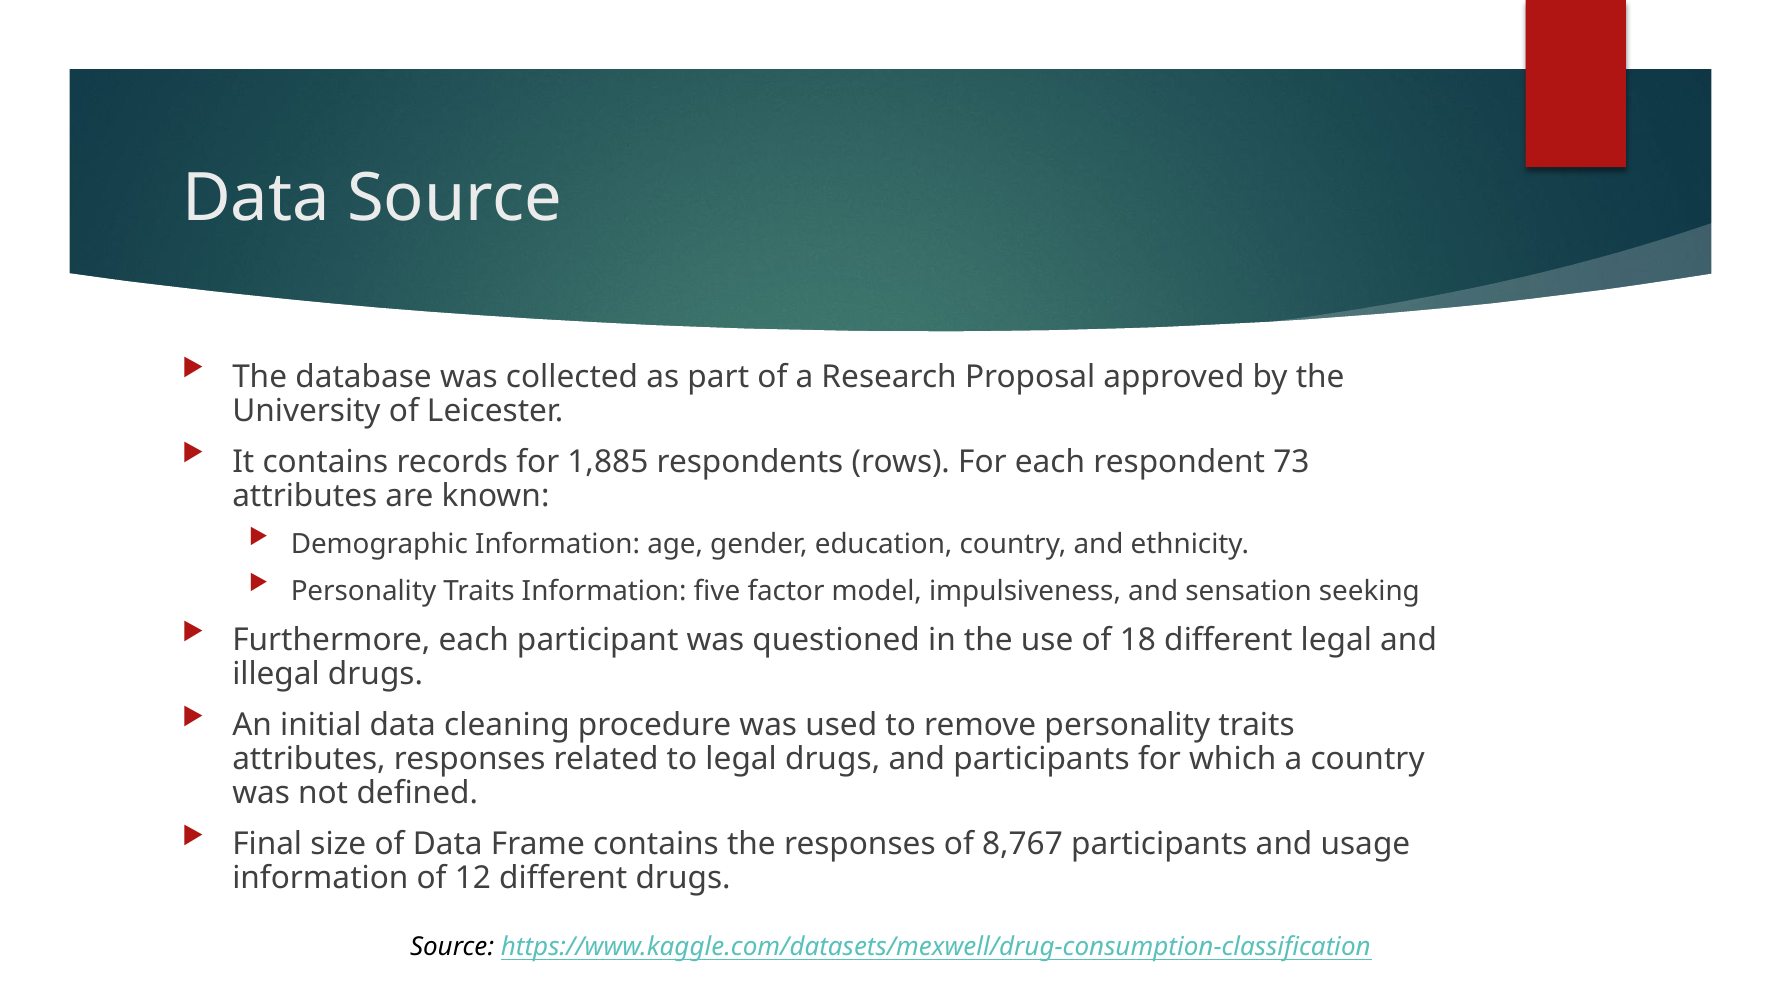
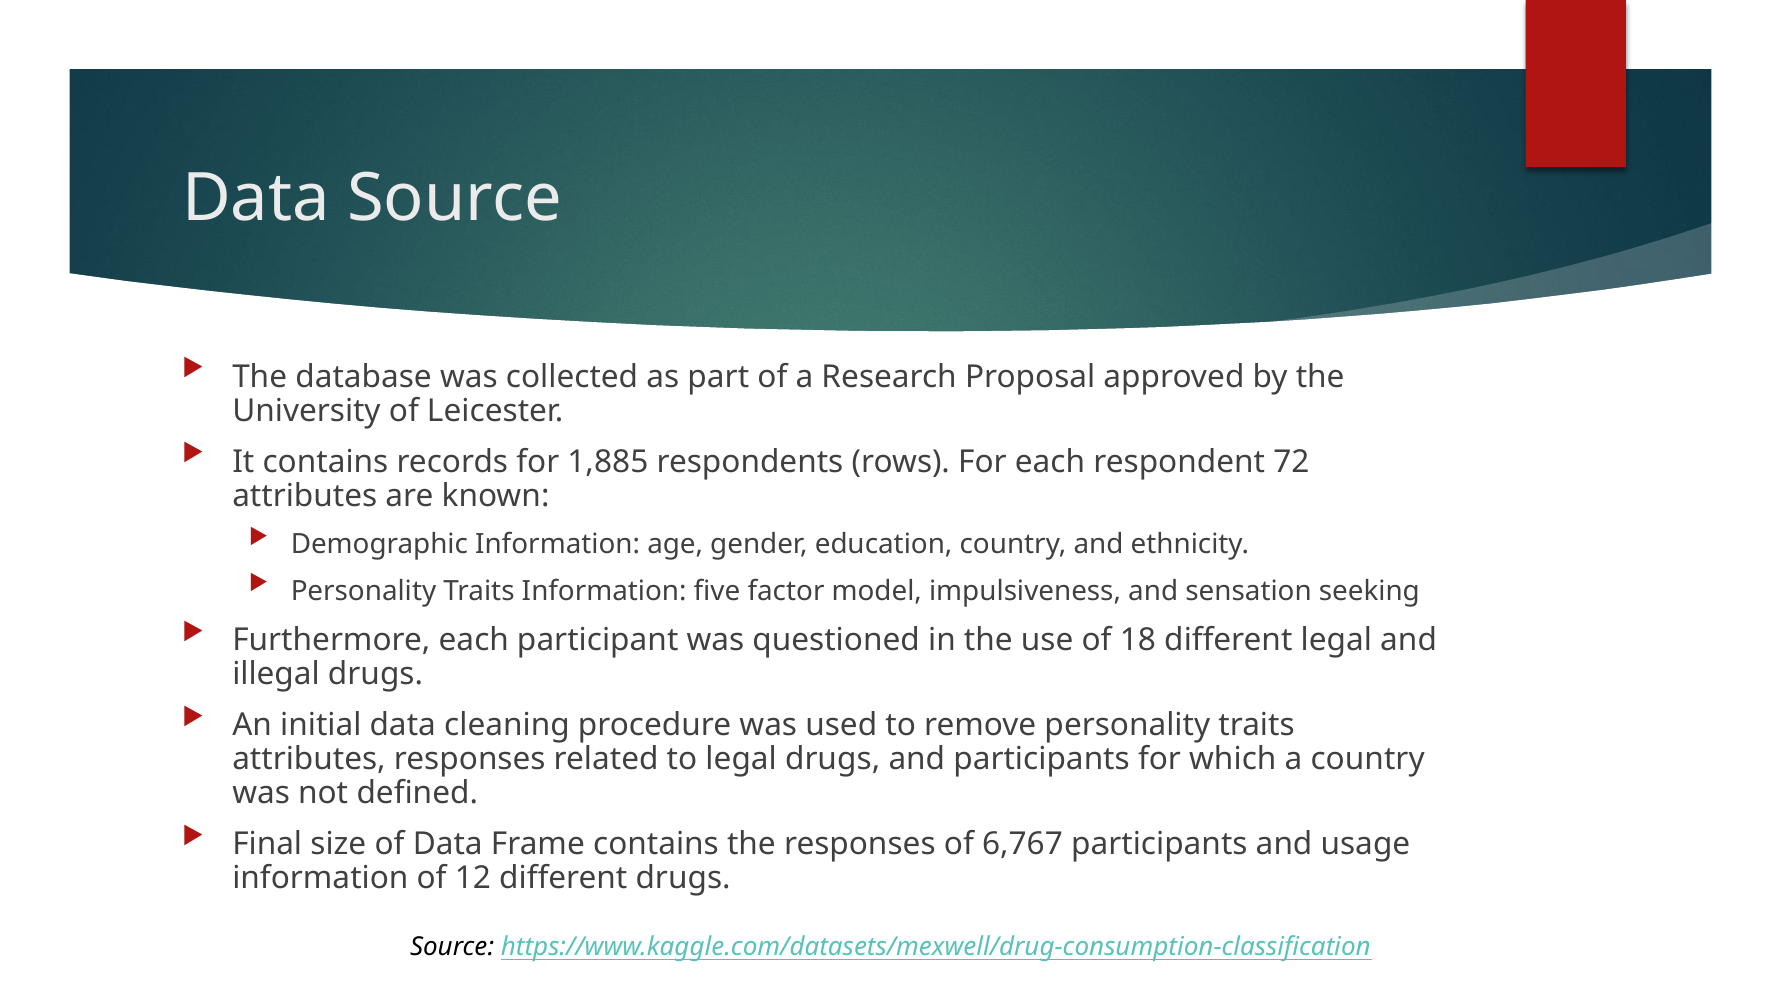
73: 73 -> 72 (1291, 462)
8,767: 8,767 -> 6,767 (1022, 844)
